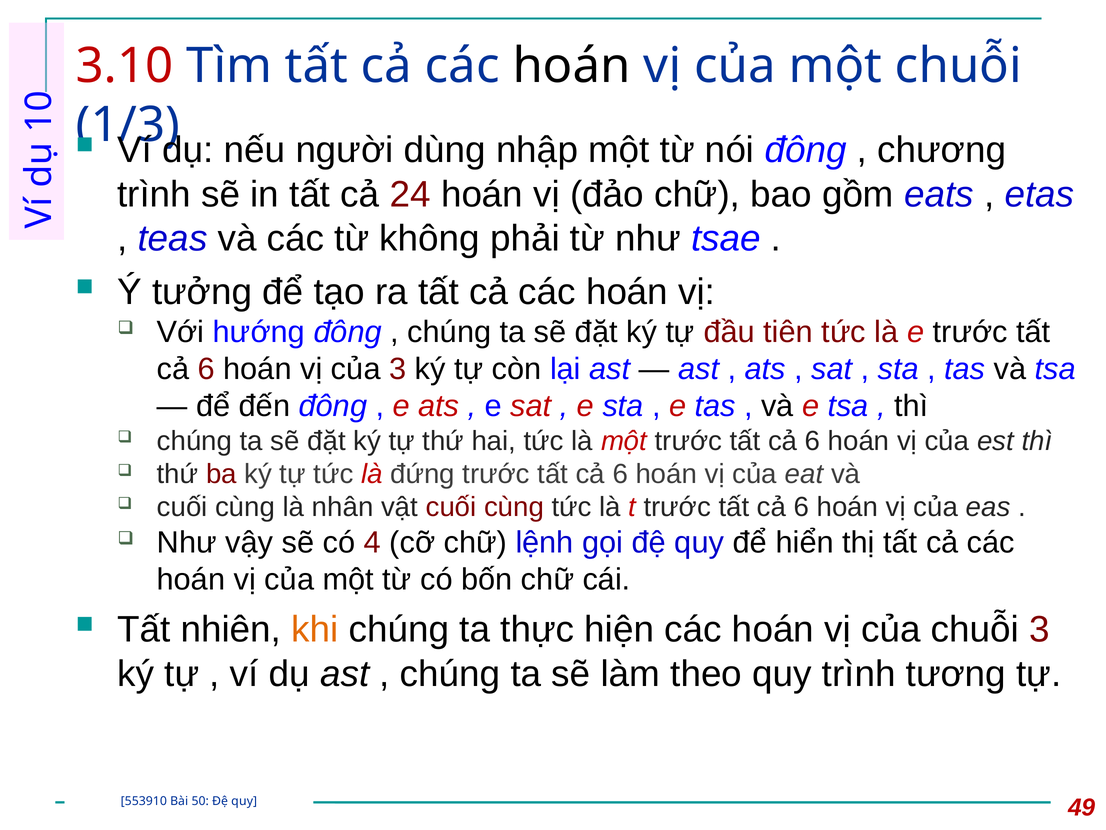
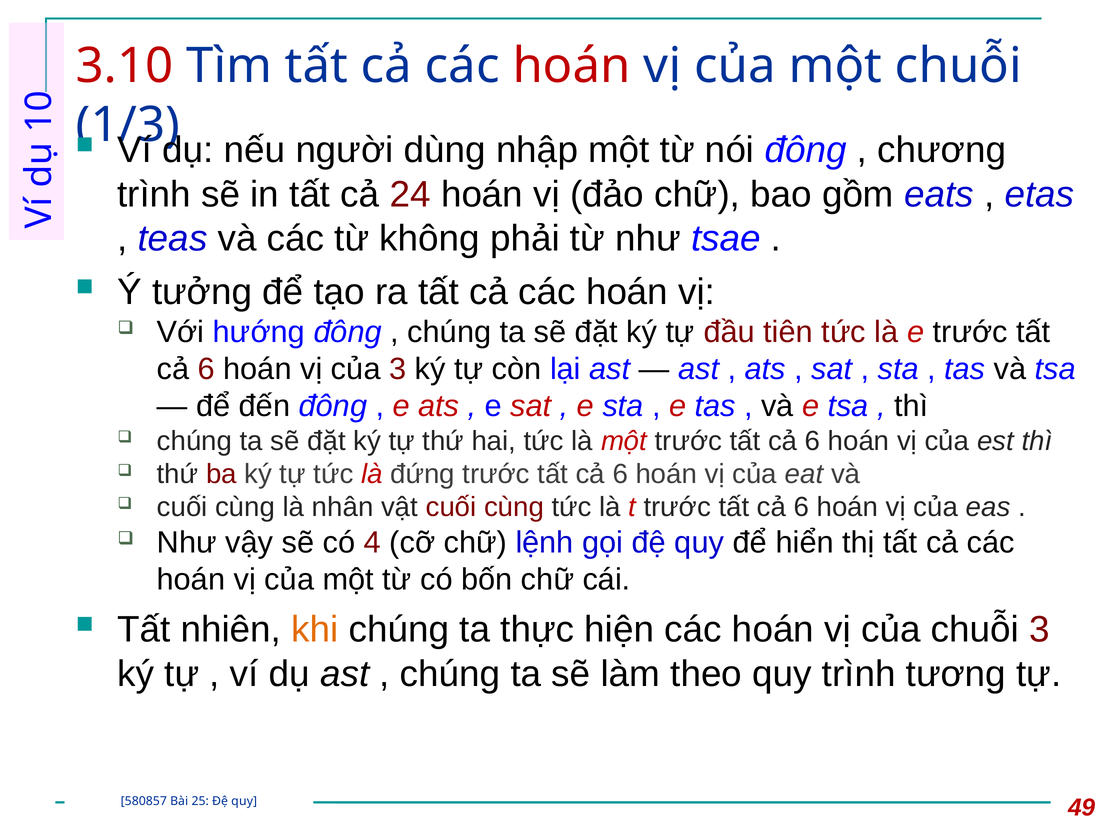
hoán colour: black -> red (572, 66)
553910: 553910 -> 580857 (144, 801)
50: 50 -> 25 (200, 801)
